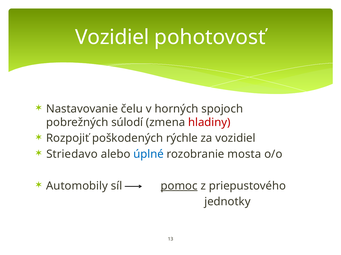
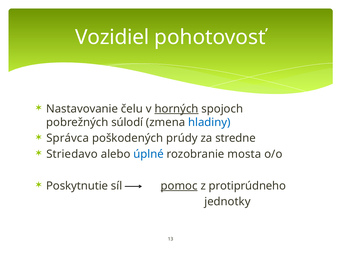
horných underline: none -> present (177, 109)
hladiny colour: red -> blue (209, 123)
Rozpojiť: Rozpojiť -> Správca (68, 139)
rýchle: rýchle -> prúdy (182, 139)
za vozidiel: vozidiel -> stredne (235, 139)
Automobily: Automobily -> Poskytnutie (77, 186)
priepustového: priepustového -> protiprúdneho (247, 186)
